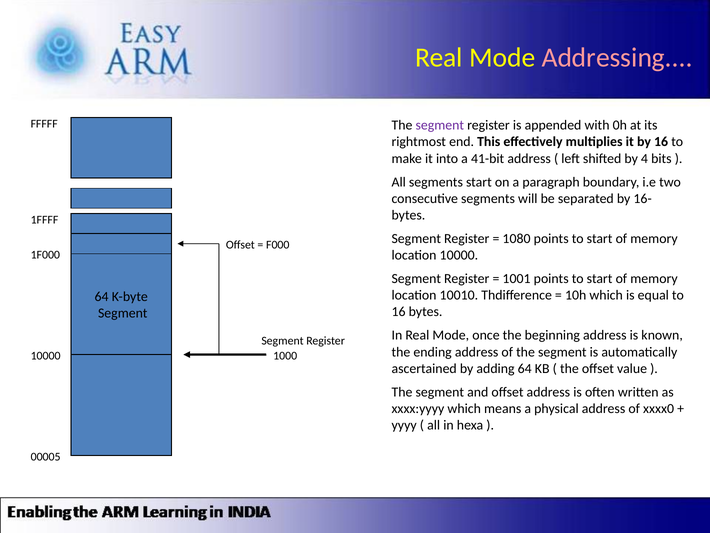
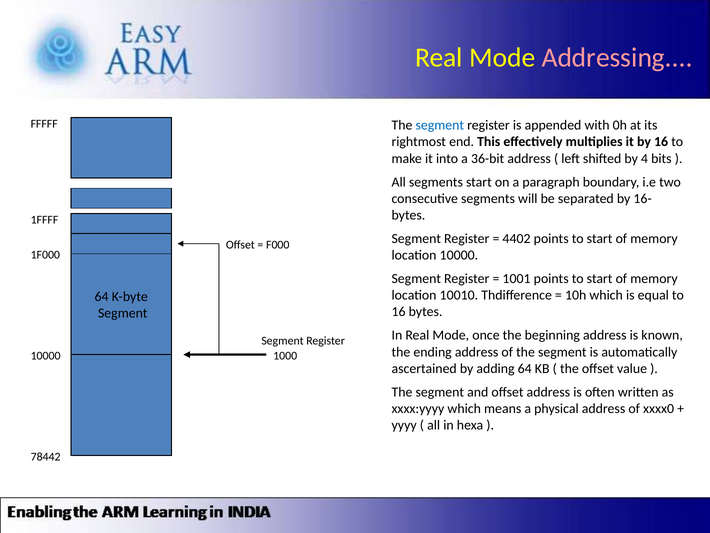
segment colour: purple -> blue (440, 125)
41-bit: 41-bit -> 36-bit (488, 158)
1080: 1080 -> 4402 (516, 238)
00005: 00005 -> 78442 (46, 456)
